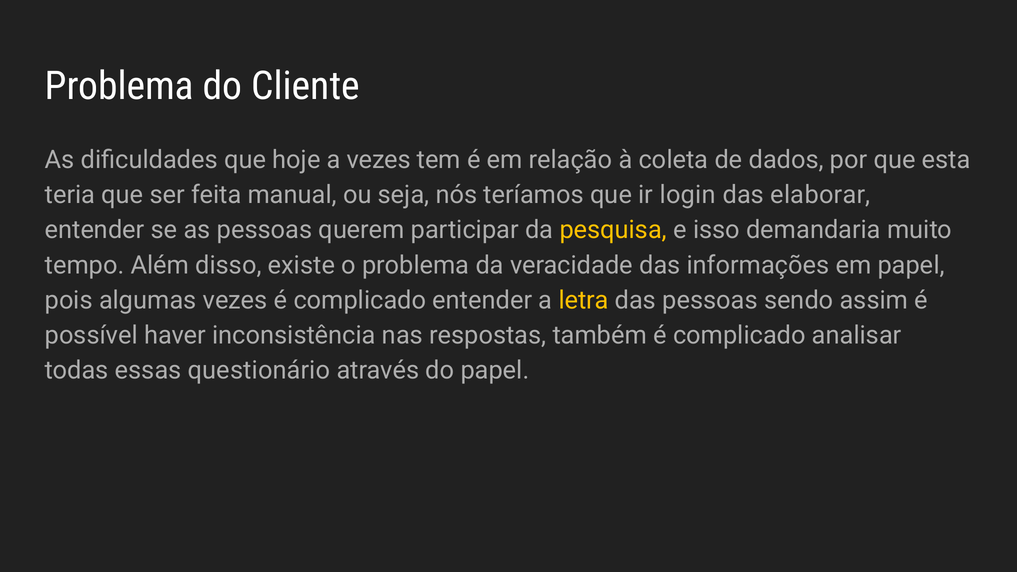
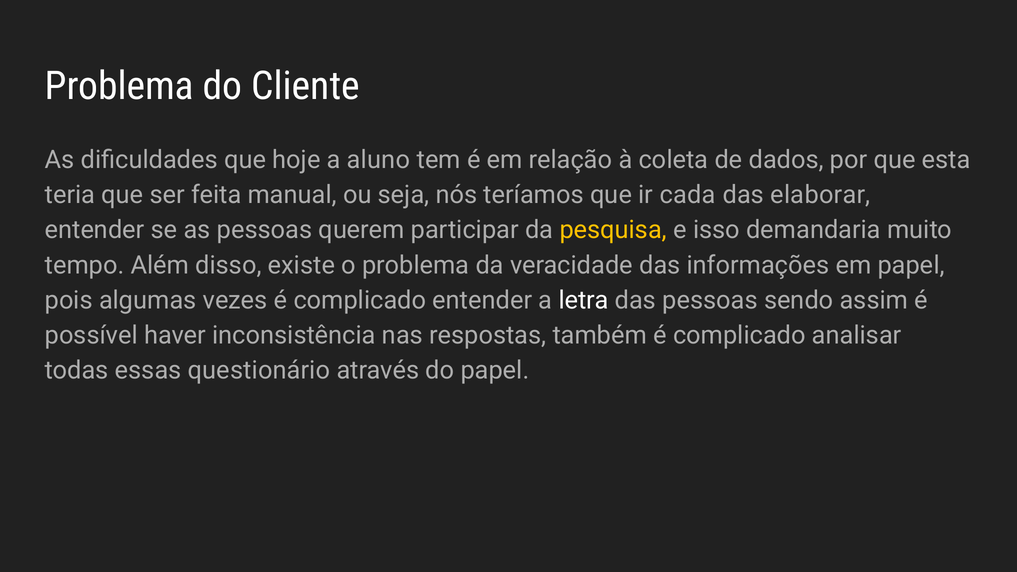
a vezes: vezes -> aluno (379, 160)
login: login -> cada (688, 195)
letra colour: yellow -> white (584, 300)
